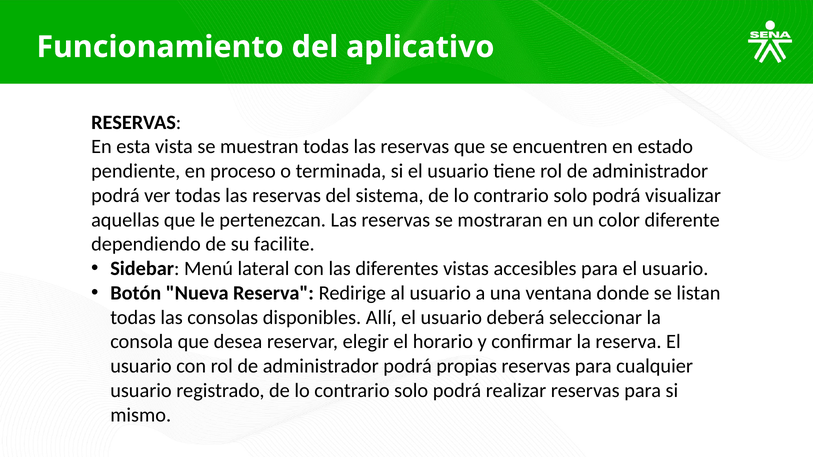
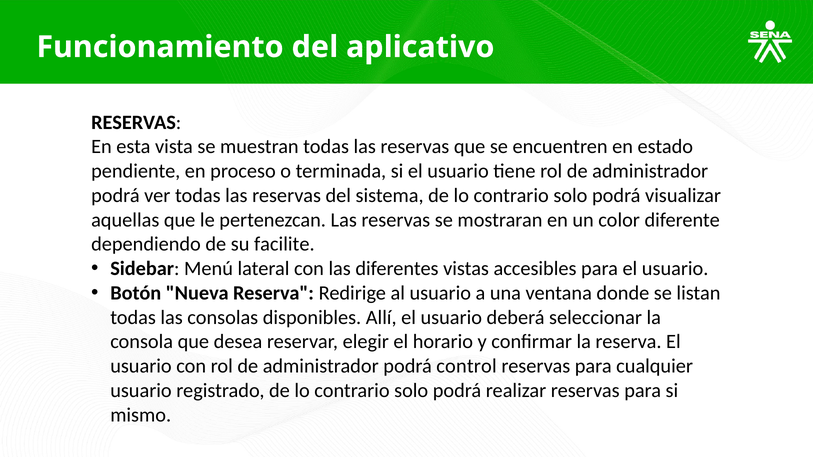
propias: propias -> control (467, 366)
